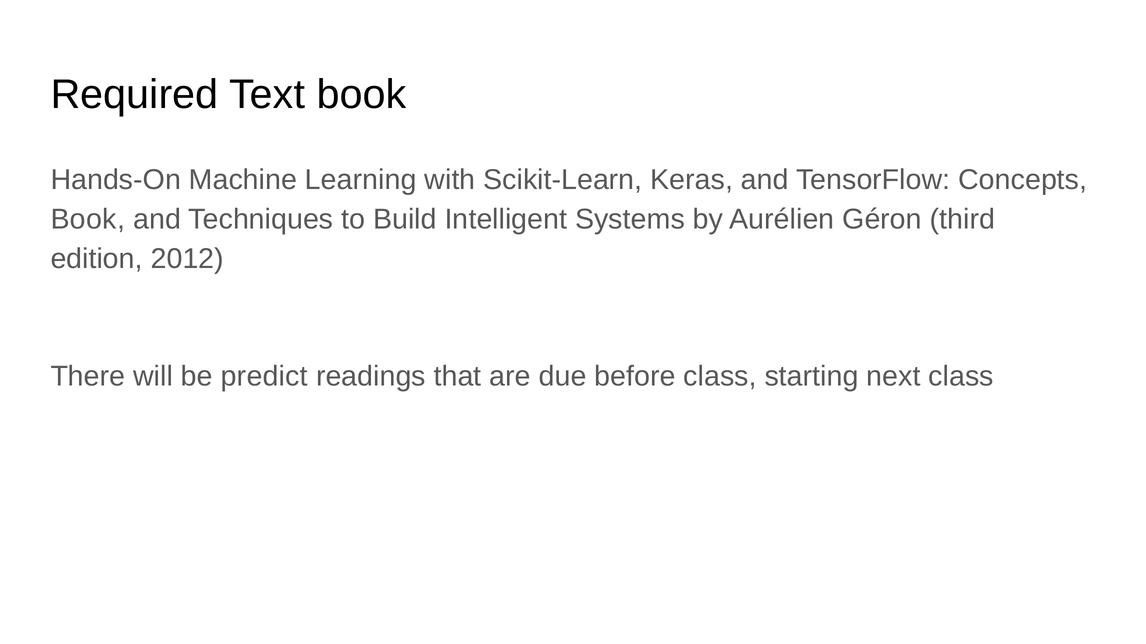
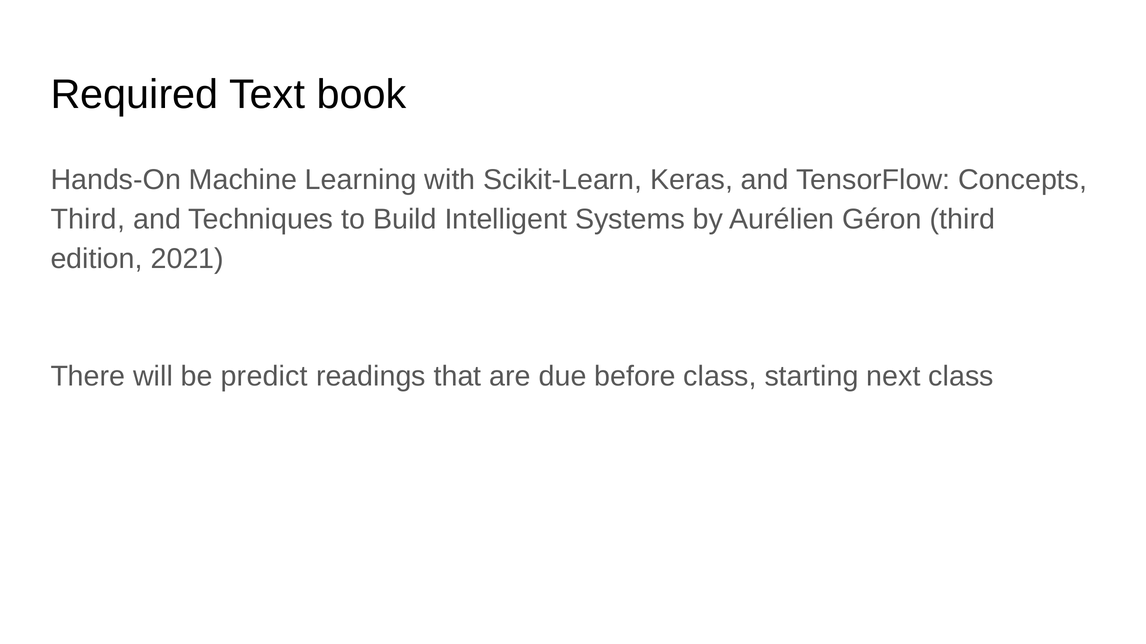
Book: Book -> Third (88, 220)
2012: 2012 -> 2021 (187, 259)
